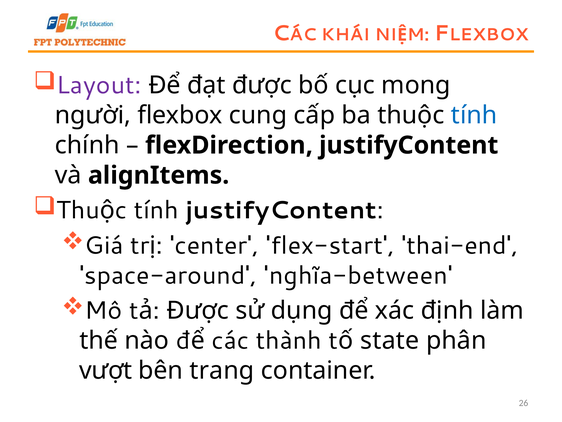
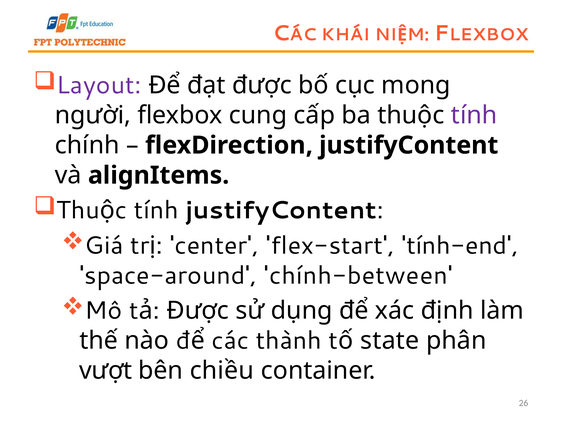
tính colour: blue -> purple (474, 115)
thai-end: thai-end -> tính-end (460, 245)
nghĩa-between: nghĩa-between -> chính-between (358, 275)
trang: trang -> chiều (222, 370)
